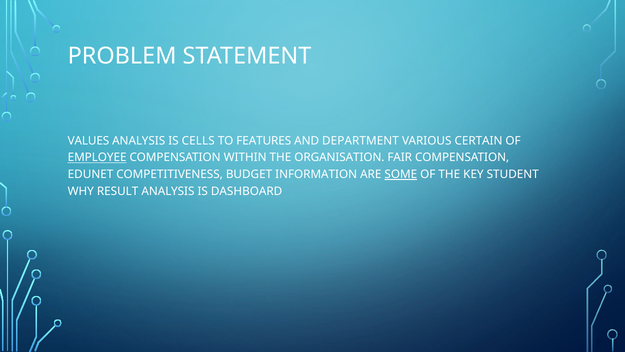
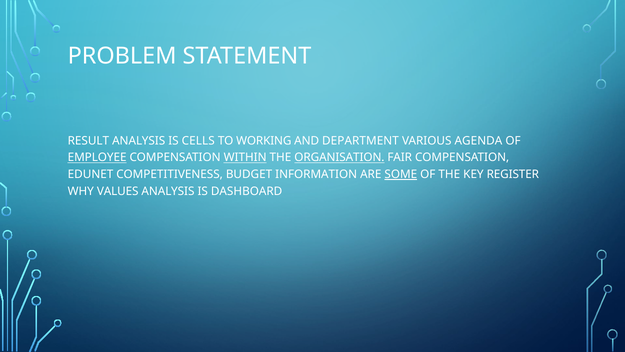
VALUES: VALUES -> RESULT (88, 141)
FEATURES: FEATURES -> WORKING (264, 141)
CERTAIN: CERTAIN -> AGENDA (478, 141)
WITHIN underline: none -> present (245, 157)
ORGANISATION underline: none -> present (339, 157)
STUDENT: STUDENT -> REGISTER (513, 174)
RESULT: RESULT -> VALUES (118, 191)
